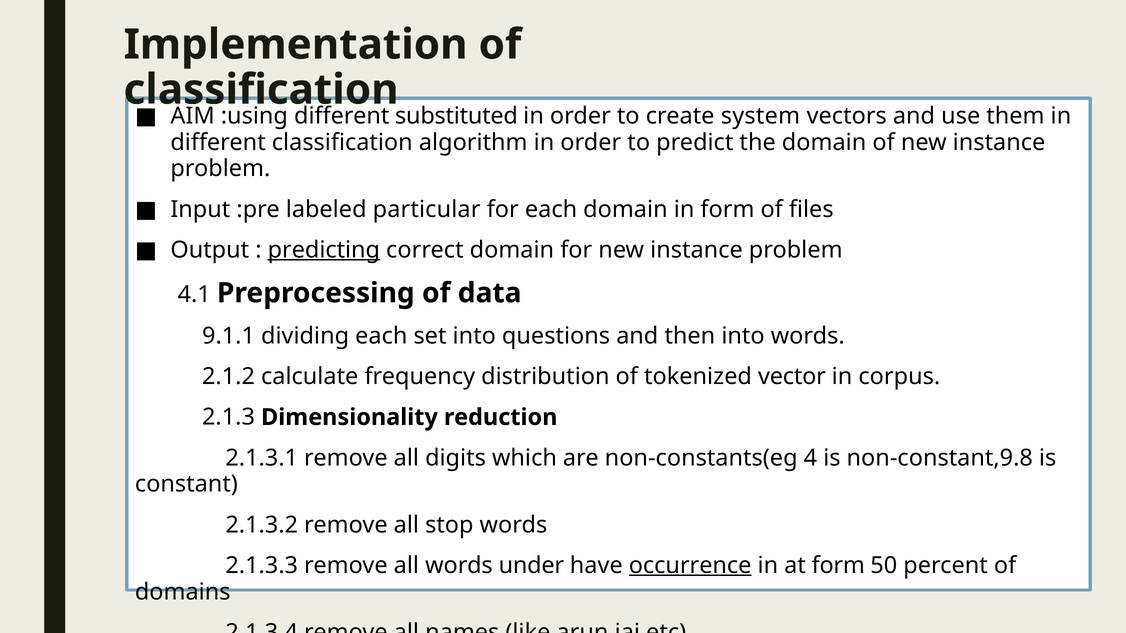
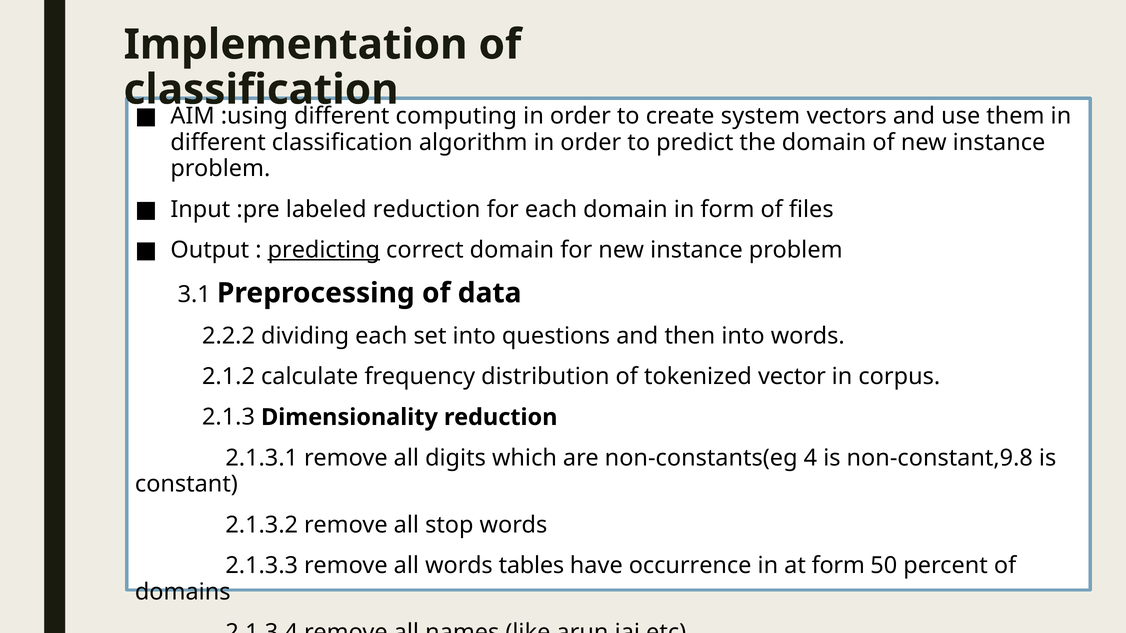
substituted: substituted -> computing (456, 116)
labeled particular: particular -> reduction (427, 209)
4.1: 4.1 -> 3.1 (194, 295)
9.1.1: 9.1.1 -> 2.2.2 (229, 336)
under: under -> tables (531, 566)
occurrence underline: present -> none (690, 566)
